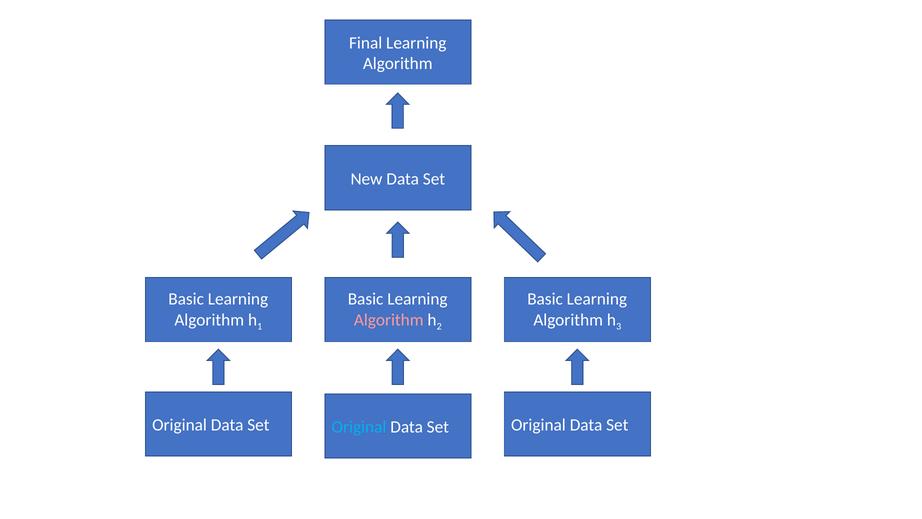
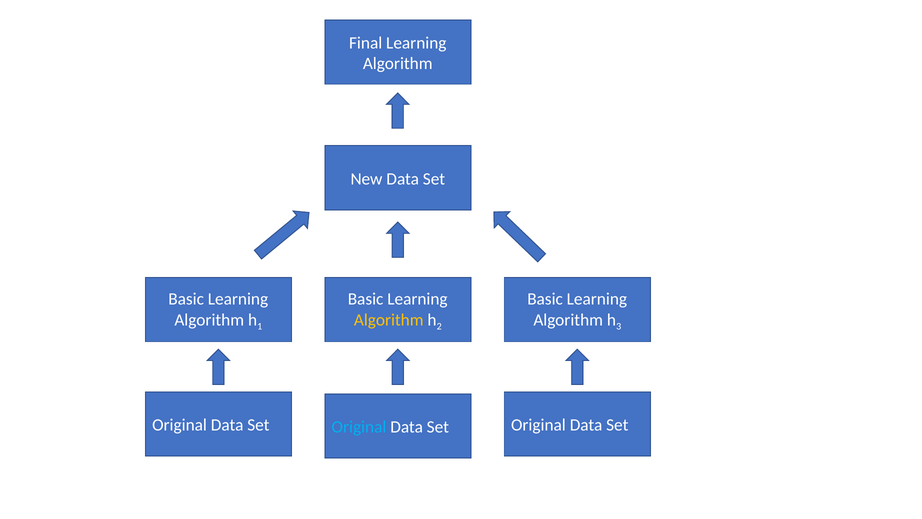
Algorithm colour: pink -> yellow (389, 320)
